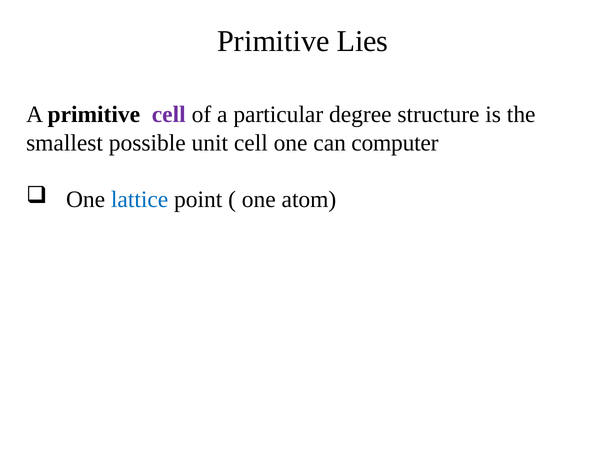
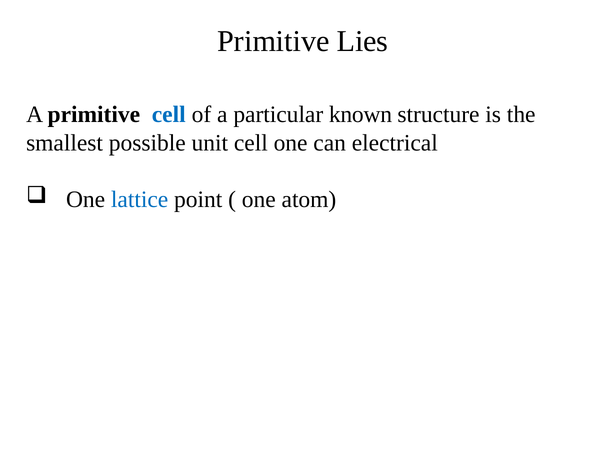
cell colour: purple -> blue (169, 115)
degree: degree -> known (360, 115)
computer: computer -> electrical (395, 143)
